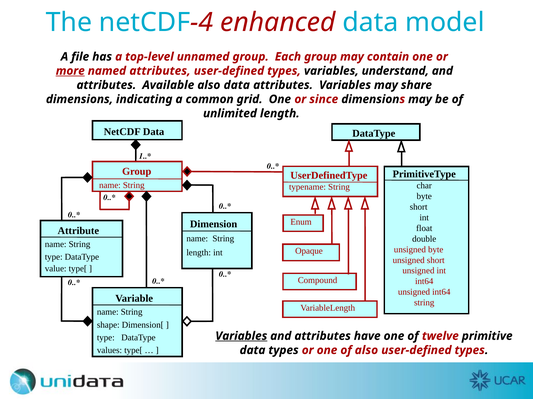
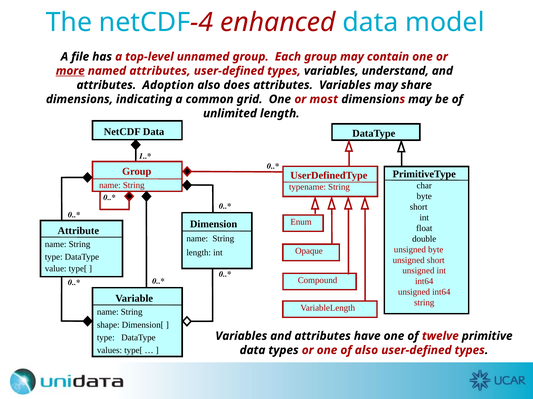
Available: Available -> Adoption (168, 85)
also data: data -> does (237, 85)
since: since -> most (324, 99)
Variables underline: present -> none (241, 337)
